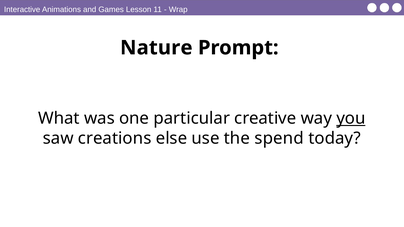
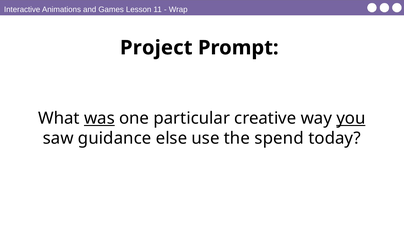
Nature: Nature -> Project (156, 48)
was underline: none -> present (99, 118)
creations: creations -> guidance (115, 138)
